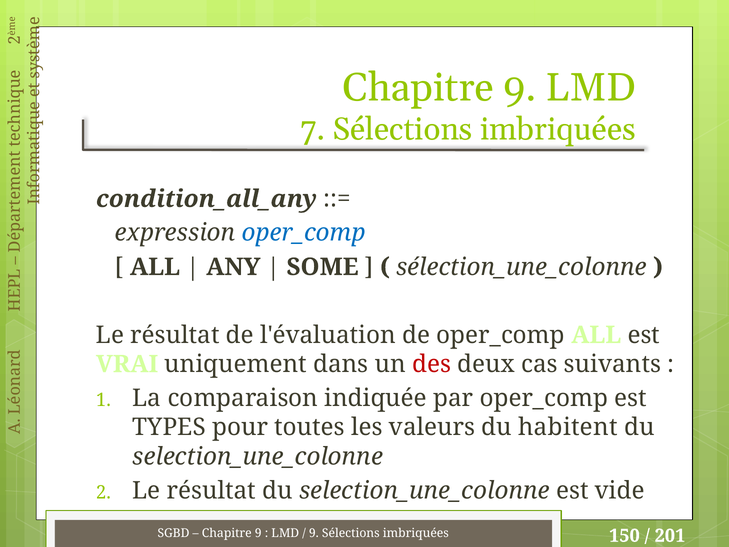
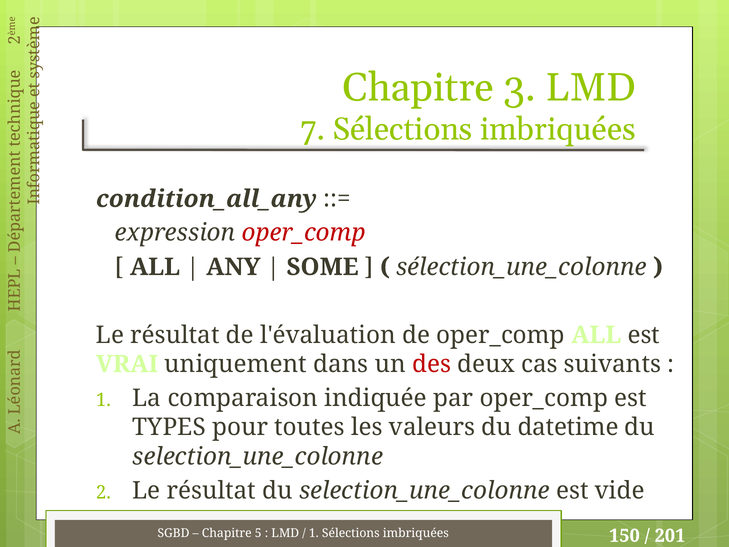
9: 9 -> 3 (520, 87)
oper_comp colour: blue -> red (304, 233)
habitent: habitent -> datetime (568, 427)
9: 9 -> 5 (258, 533)
9: 9 -> 1 (314, 533)
